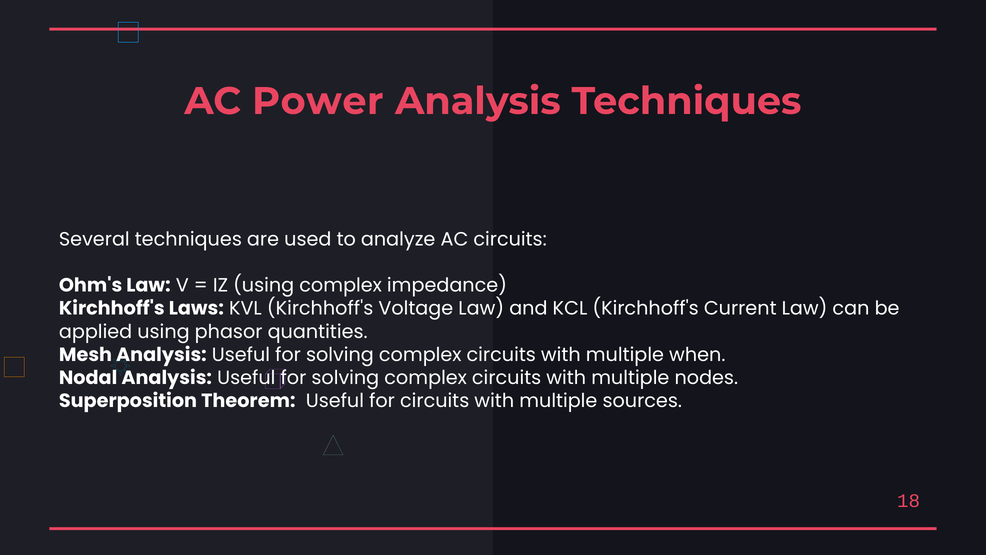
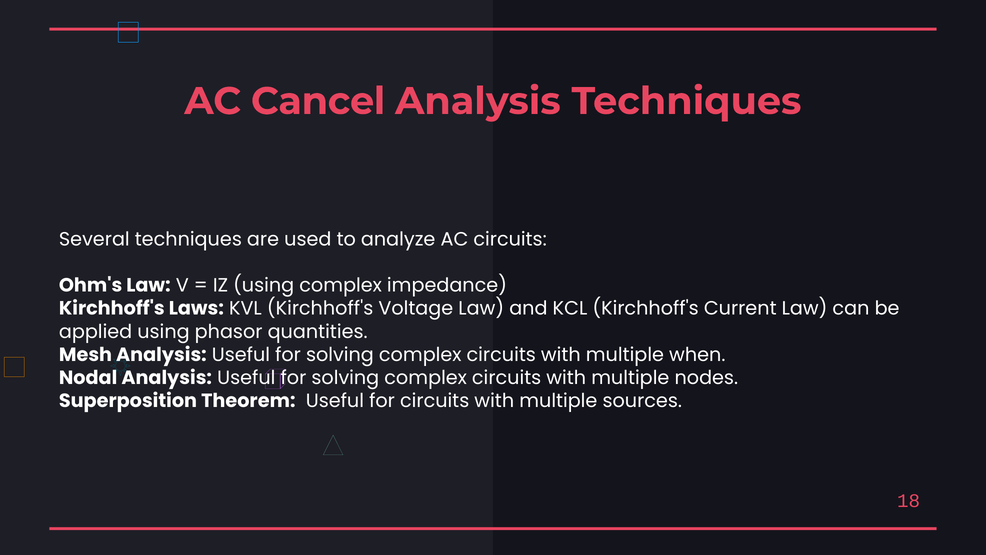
Power: Power -> Cancel (318, 101)
